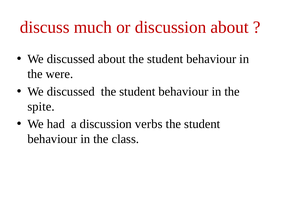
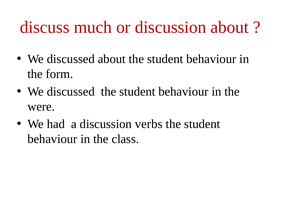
were: were -> form (59, 74)
spite: spite -> were (41, 106)
